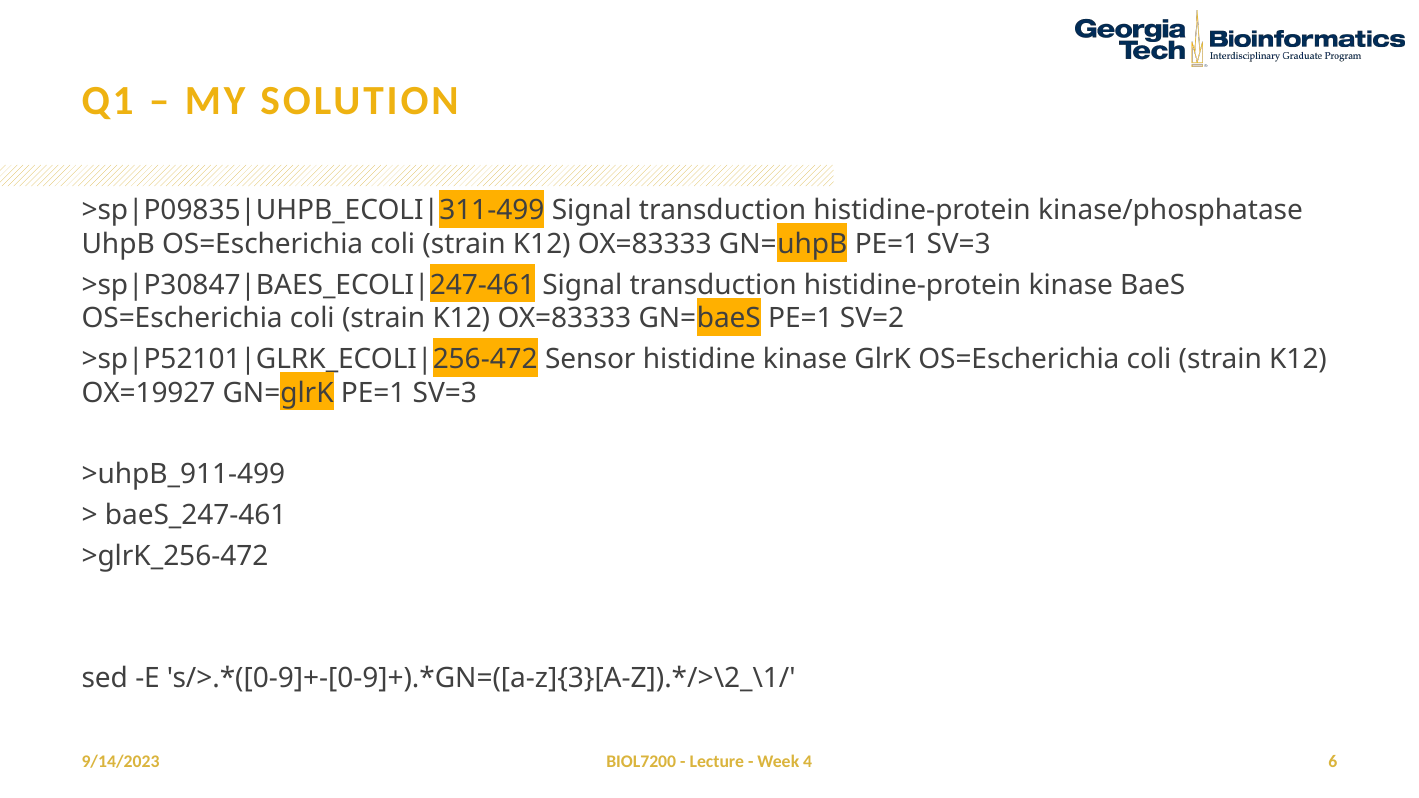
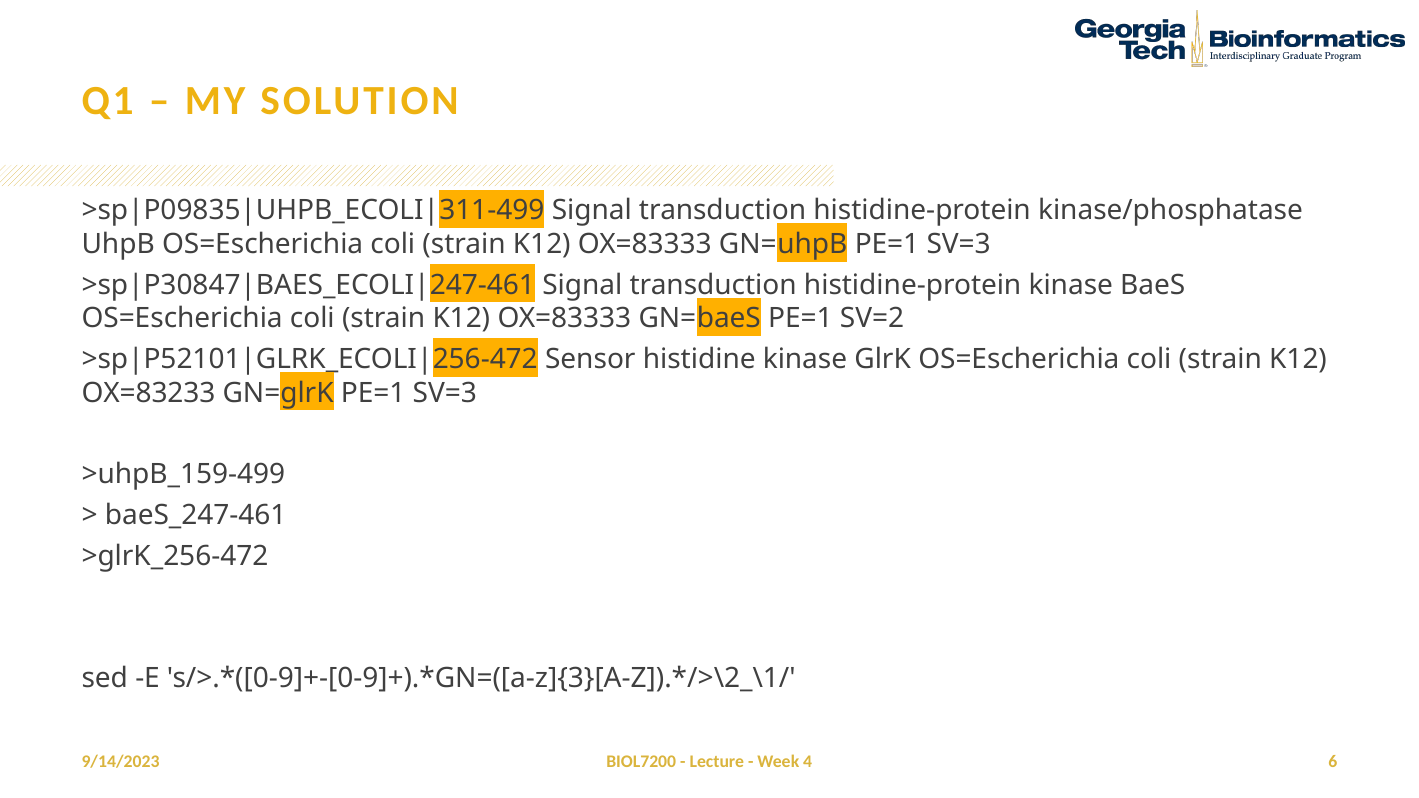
OX=19927: OX=19927 -> OX=83233 (148, 393)
>uhpB_911-499: >uhpB_911-499 -> >uhpB_159-499 (183, 475)
